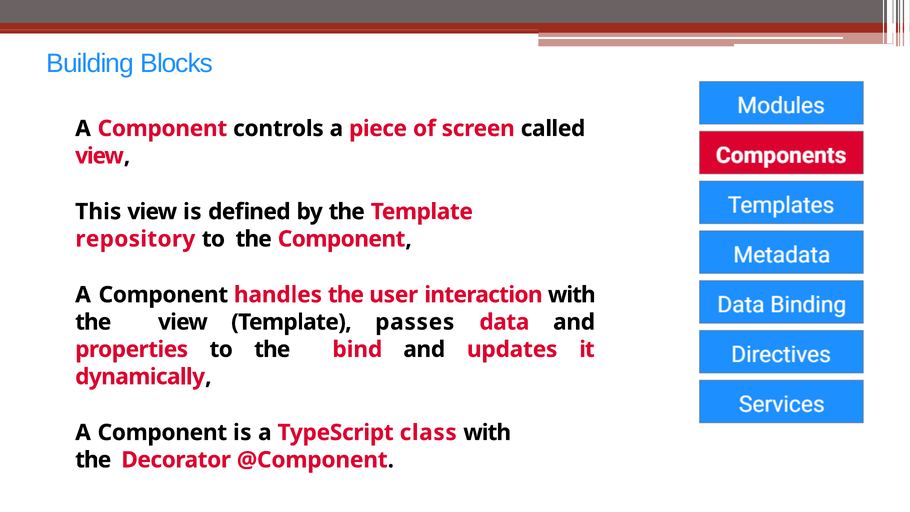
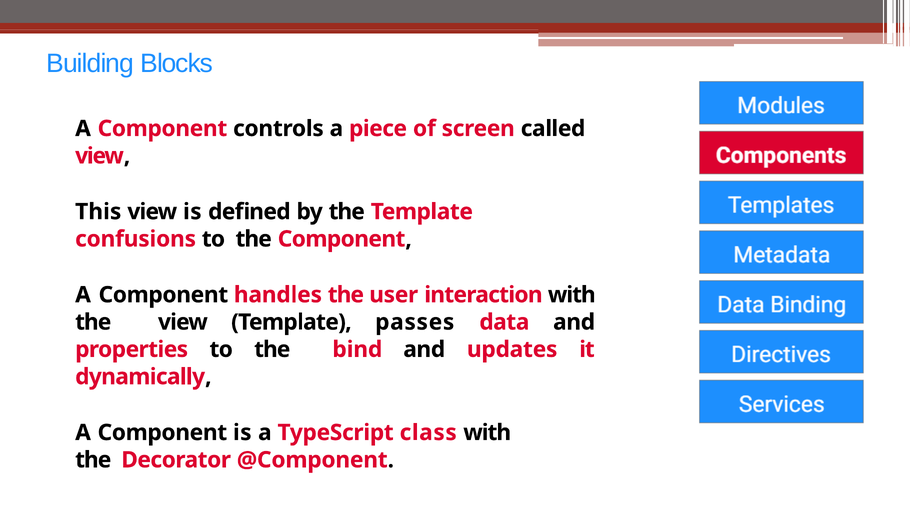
repository: repository -> confusions (136, 239)
